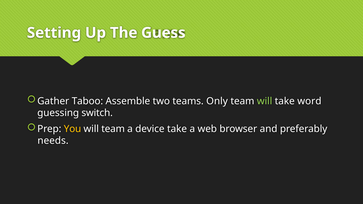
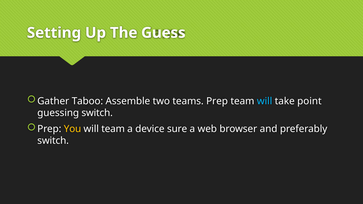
teams Only: Only -> Prep (217, 101)
will colour: light green -> light blue (265, 101)
word: word -> point (309, 101)
device take: take -> sure (177, 129)
needs: needs -> switch (53, 141)
